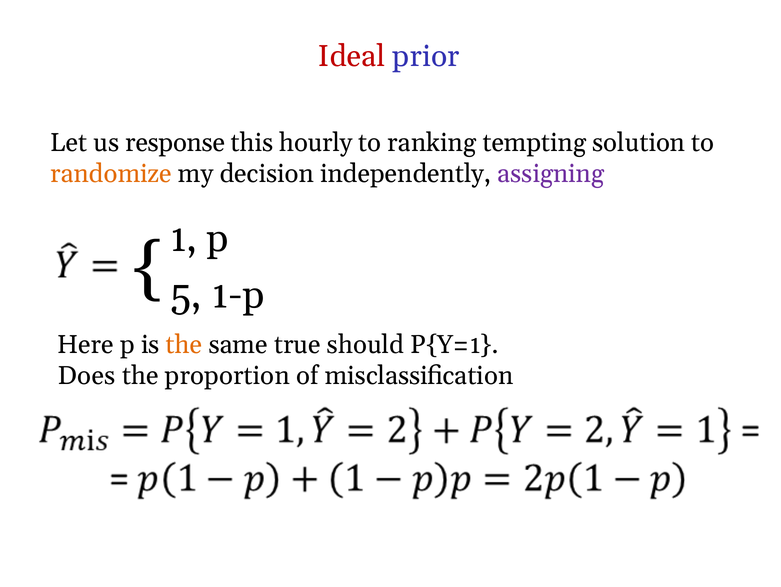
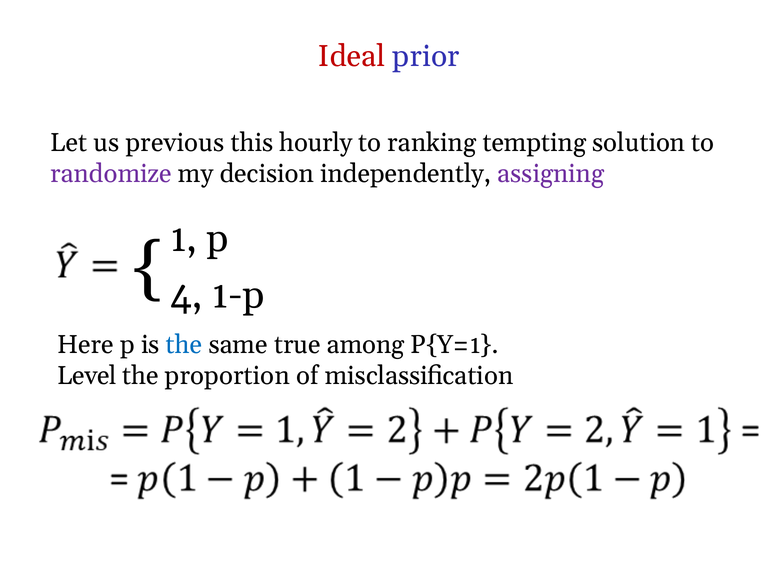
response: response -> previous (175, 143)
randomize colour: orange -> purple (111, 174)
5: 5 -> 4 (186, 295)
the colour: orange -> blue (184, 344)
should: should -> among (366, 344)
Does: Does -> Level (87, 375)
